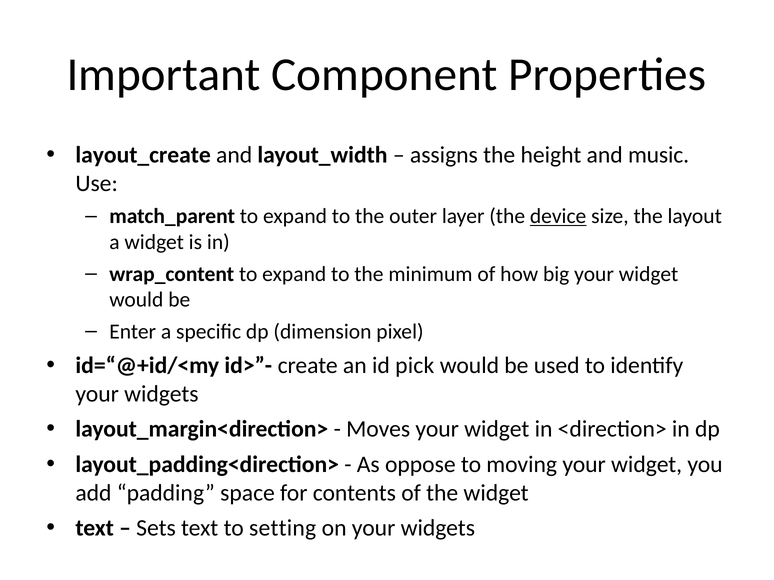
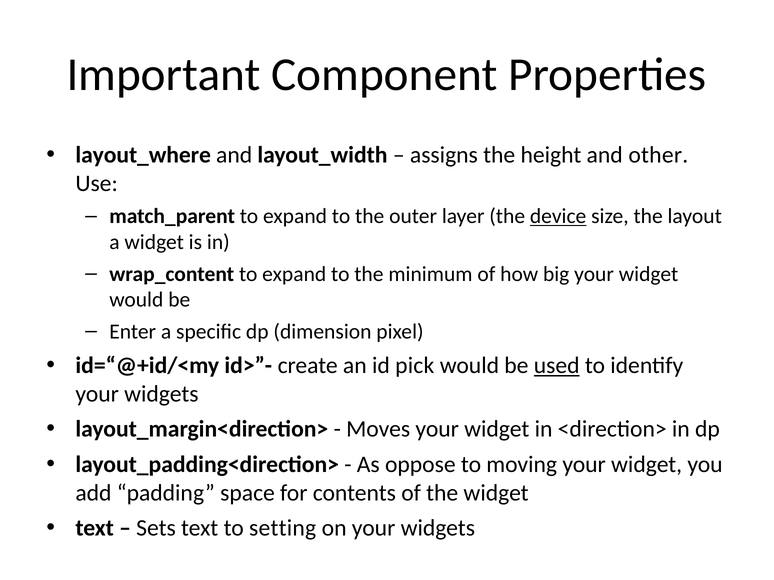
layout_create: layout_create -> layout_where (143, 155)
music: music -> other (658, 155)
used underline: none -> present (557, 366)
